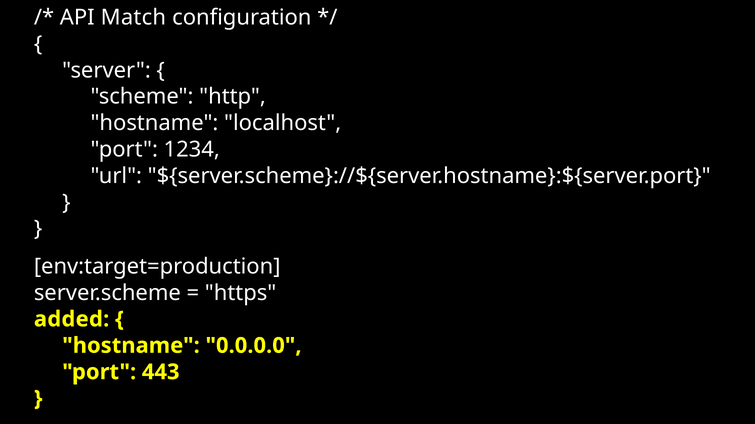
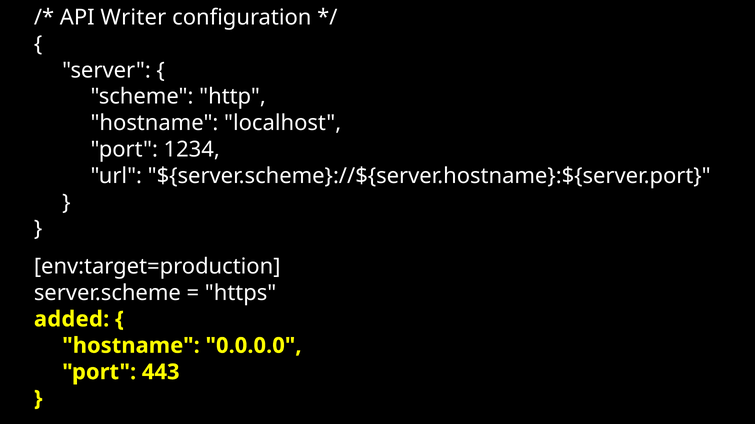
Match: Match -> Writer (133, 18)
